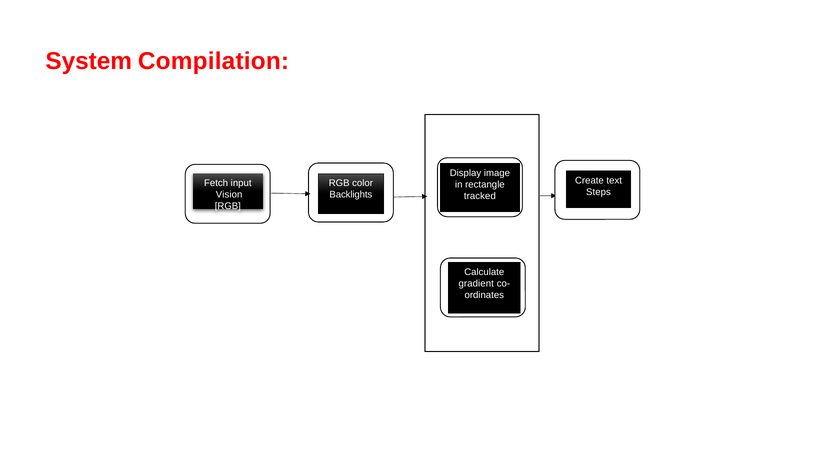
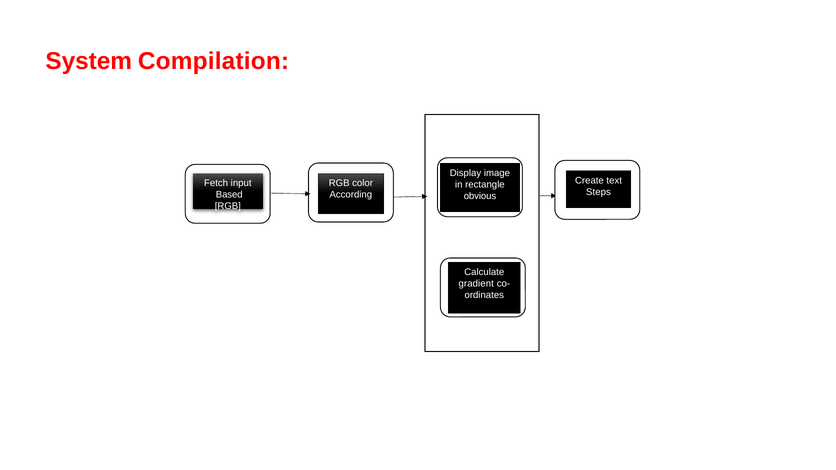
Vision: Vision -> Based (229, 195)
Backlights: Backlights -> According (351, 195)
tracked: tracked -> obvious (480, 196)
